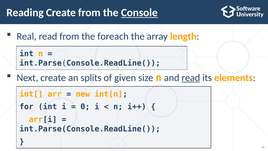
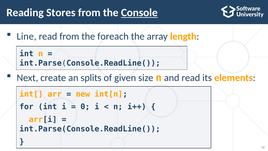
Reading Create: Create -> Stores (61, 13)
Real: Real -> Line (27, 36)
read underline: present -> none (191, 78)
